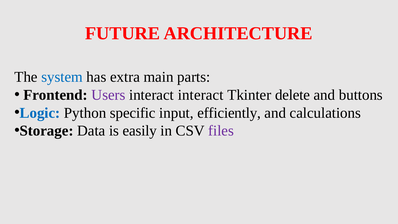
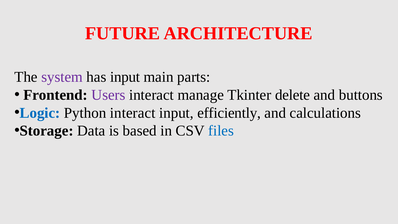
system colour: blue -> purple (62, 77)
has extra: extra -> input (125, 77)
interact interact: interact -> manage (201, 95)
Python specific: specific -> interact (133, 113)
easily: easily -> based (140, 131)
files colour: purple -> blue (221, 131)
